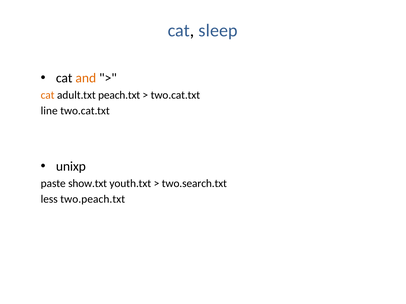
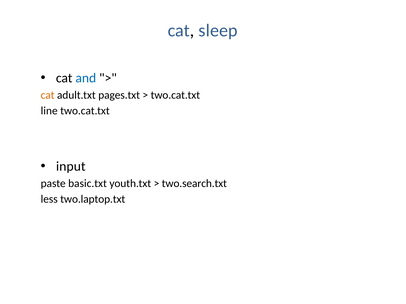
and colour: orange -> blue (86, 78)
peach.txt: peach.txt -> pages.txt (119, 95)
unixp: unixp -> input (71, 167)
show.txt: show.txt -> basic.txt (88, 184)
two.peach.txt: two.peach.txt -> two.laptop.txt (93, 200)
